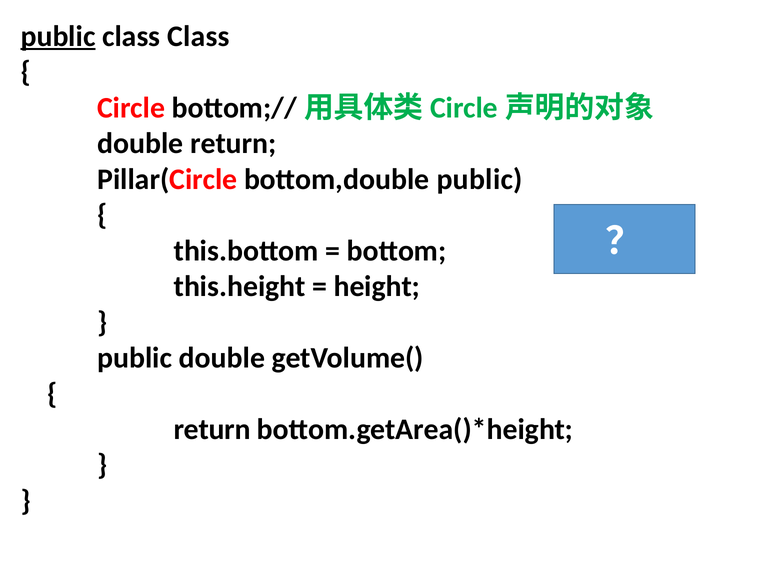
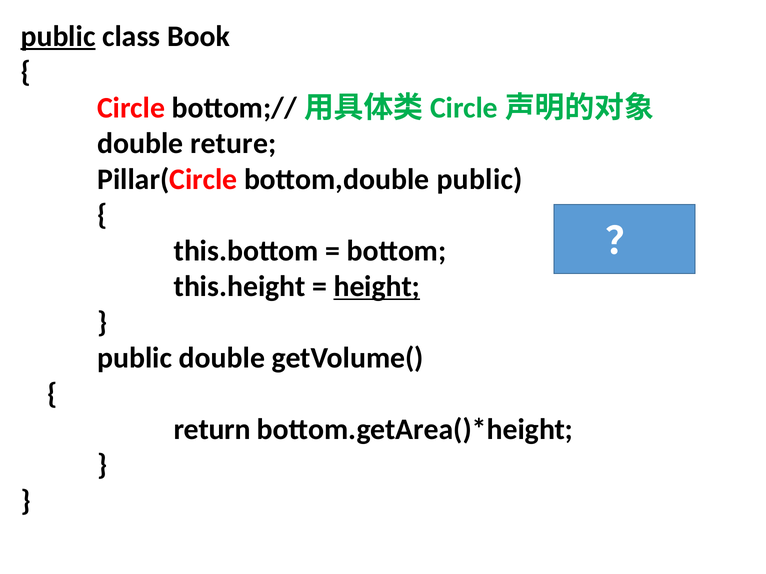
class Class: Class -> Book (199, 36)
double return: return -> reture (233, 144)
height underline: none -> present (377, 287)
